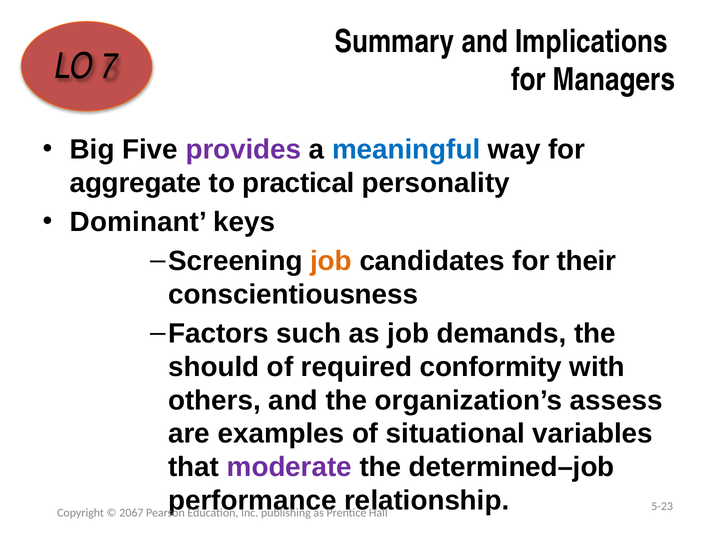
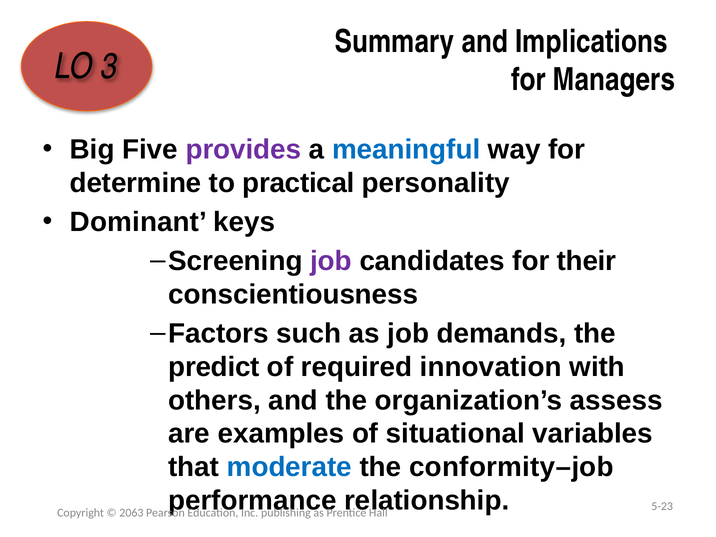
7: 7 -> 3 (109, 67)
aggregate: aggregate -> determine (136, 183)
job colour: orange -> purple (331, 261)
should: should -> predict (214, 367)
conformity: conformity -> innovation (491, 367)
moderate colour: purple -> blue (289, 467)
determined–job: determined–job -> conformity–job (511, 467)
2067: 2067 -> 2063 (131, 513)
